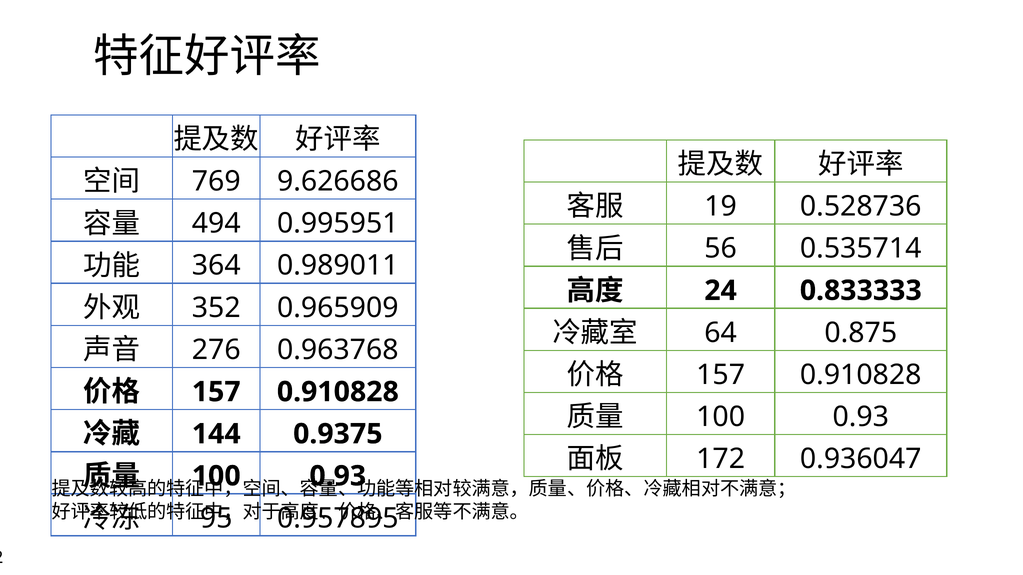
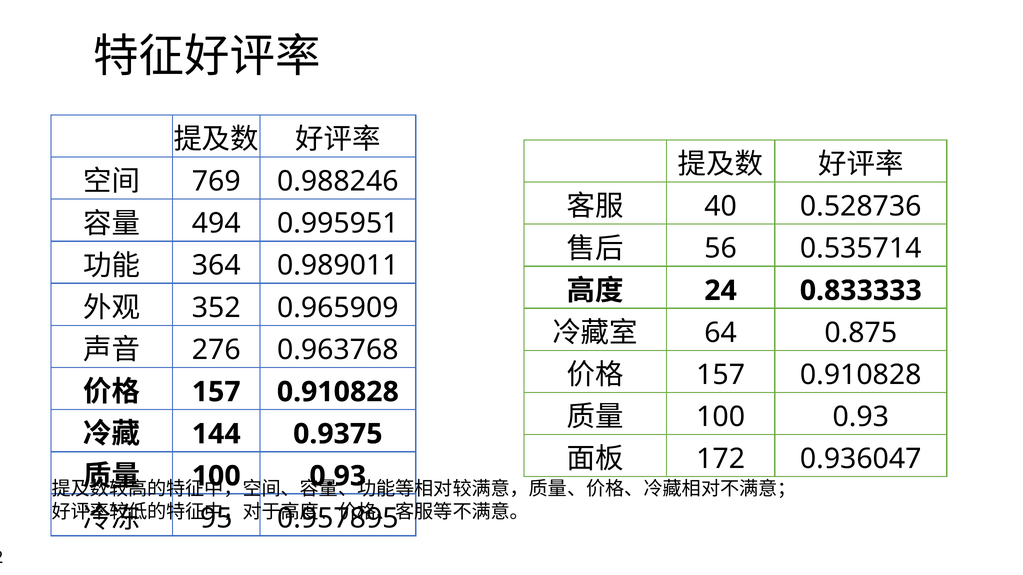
9.626686: 9.626686 -> 0.988246 (338, 182)
19: 19 -> 40 (721, 207)
